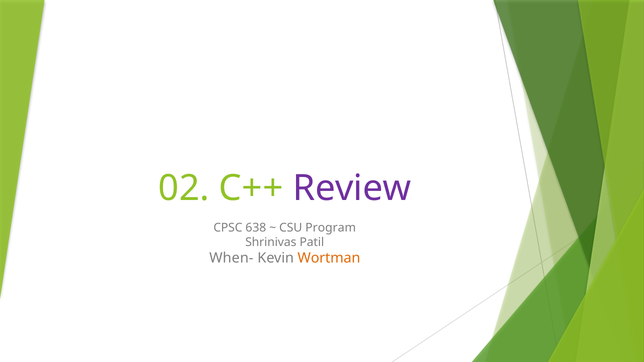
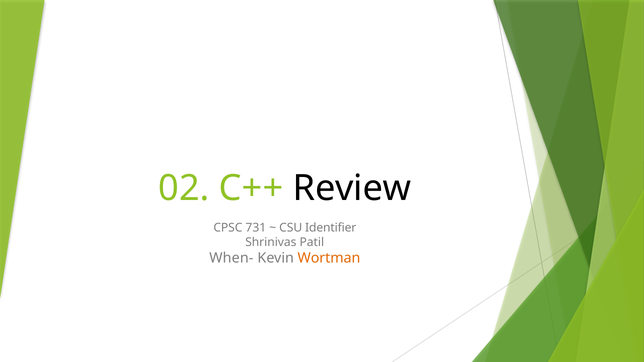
Review colour: purple -> black (352, 188)
638: 638 -> 731 (256, 228)
Program: Program -> Identifier (331, 228)
